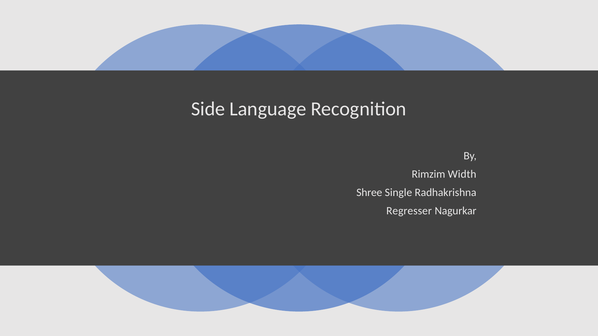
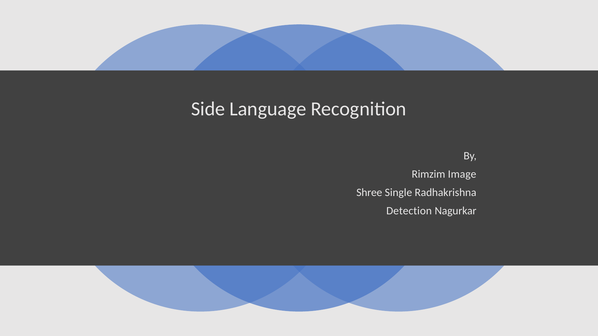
Width: Width -> Image (462, 174)
Regresser: Regresser -> Detection (409, 211)
